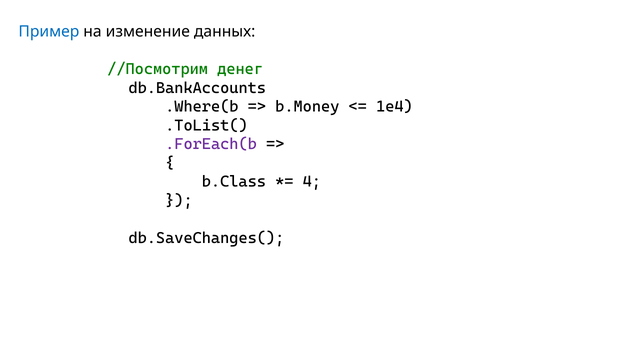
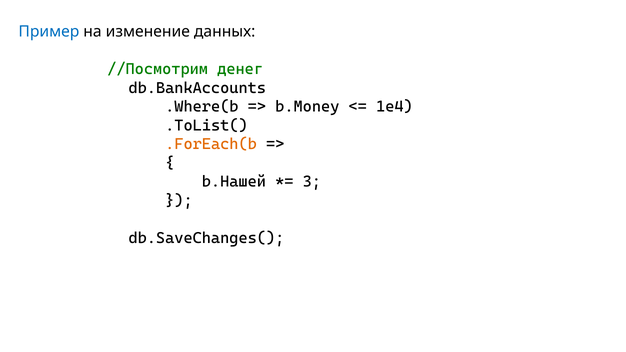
.ForEach(b colour: purple -> orange (211, 144)
b.Class: b.Class -> b.Нашей (234, 182)
4: 4 -> 3 (312, 182)
